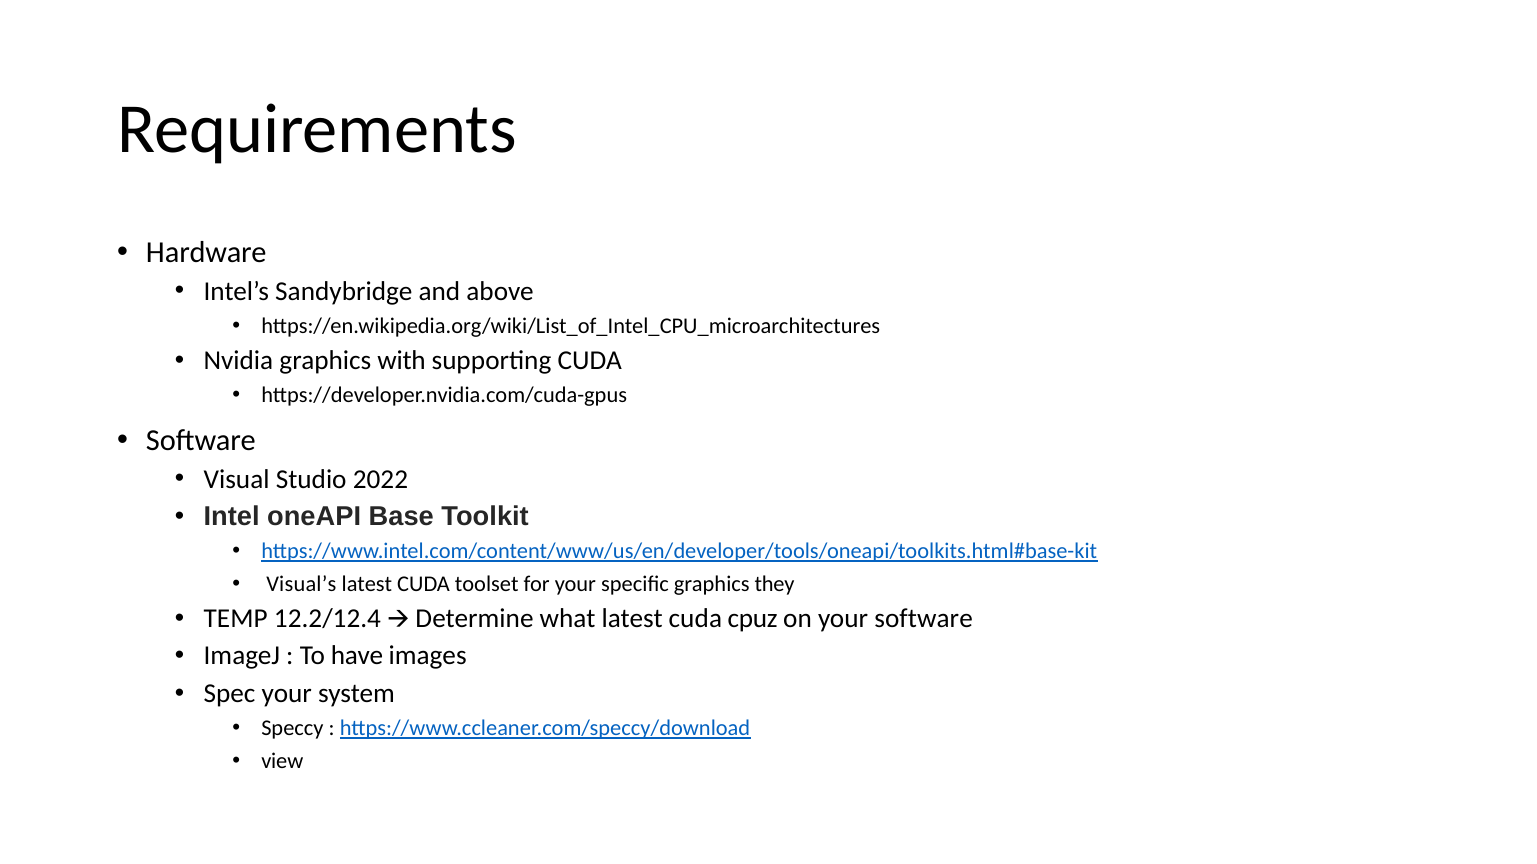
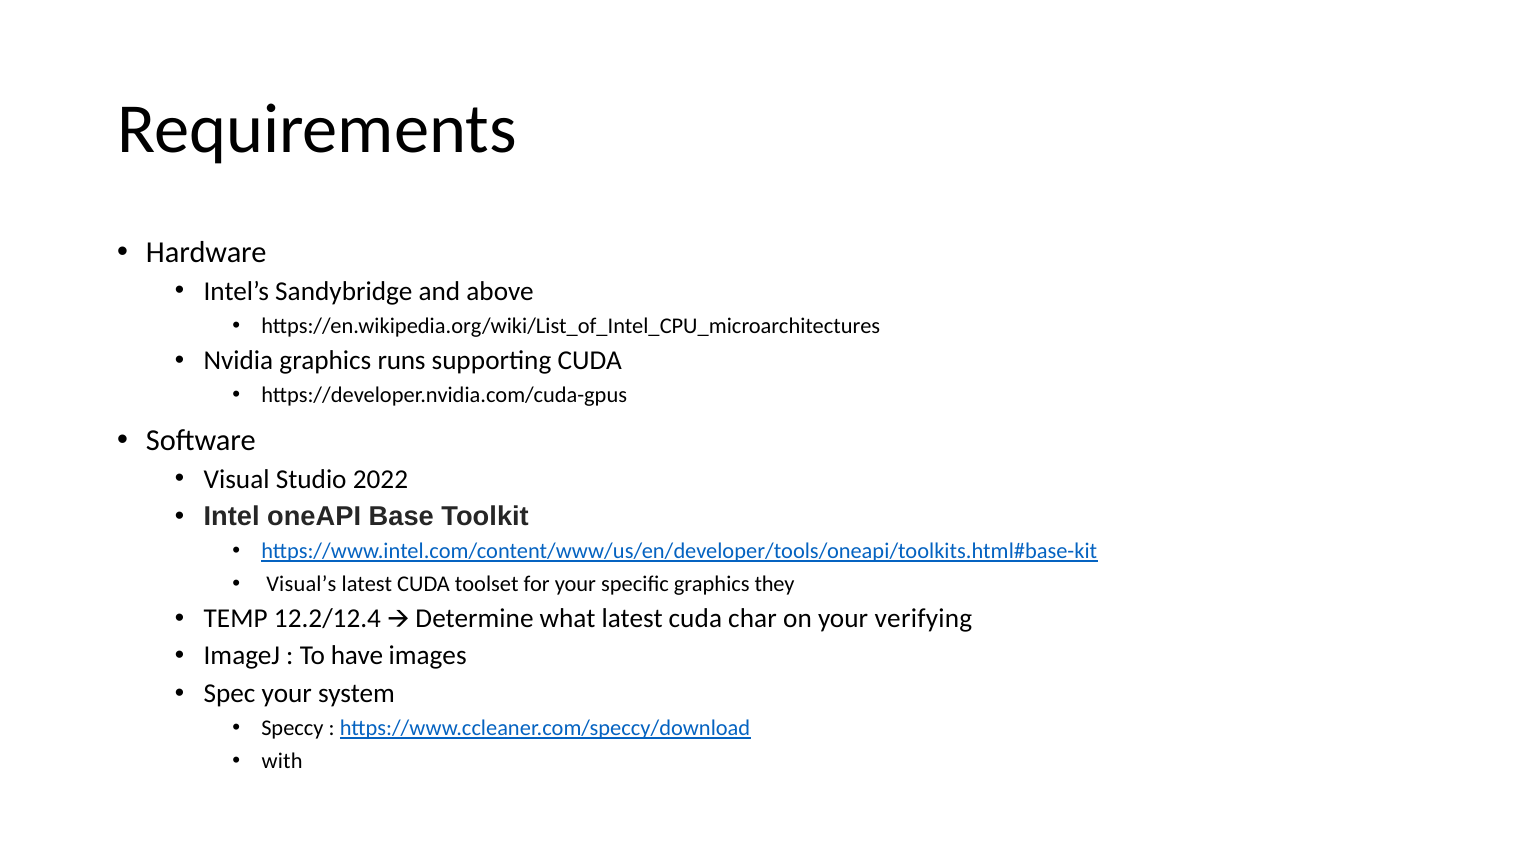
with: with -> runs (402, 361)
cpuz: cpuz -> char (752, 619)
your software: software -> verifying (923, 619)
view: view -> with (282, 761)
